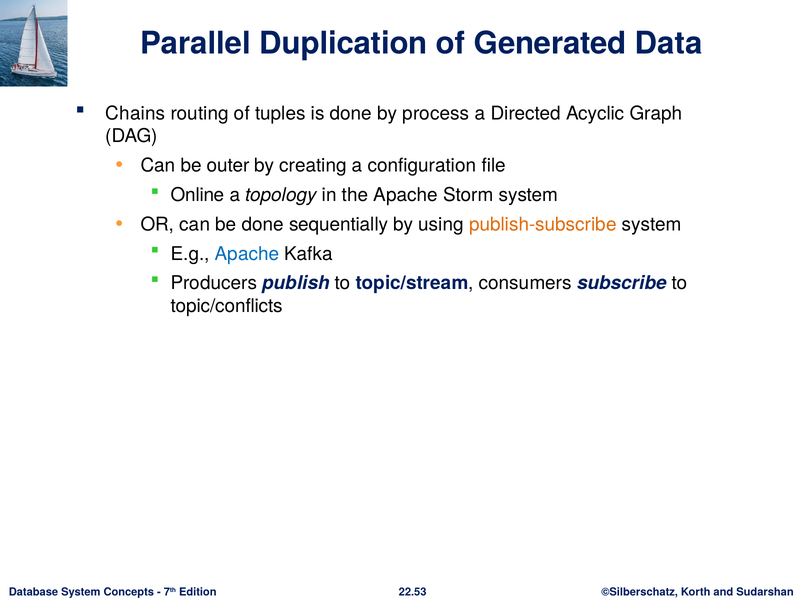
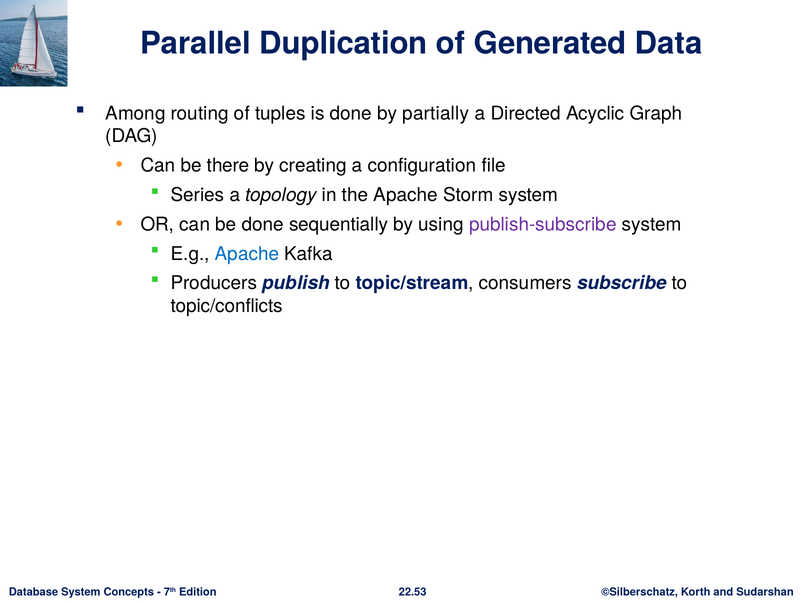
Chains: Chains -> Among (136, 113)
process: process -> partially (436, 113)
outer: outer -> there (228, 165)
Online: Online -> Series (197, 195)
publish-subscribe colour: orange -> purple (543, 224)
